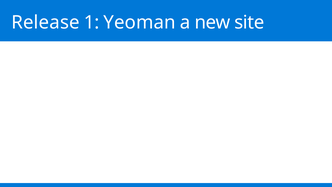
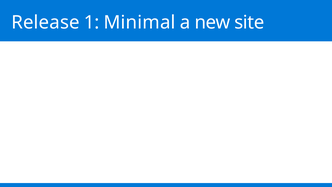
Yeoman: Yeoman -> Minimal (140, 22)
